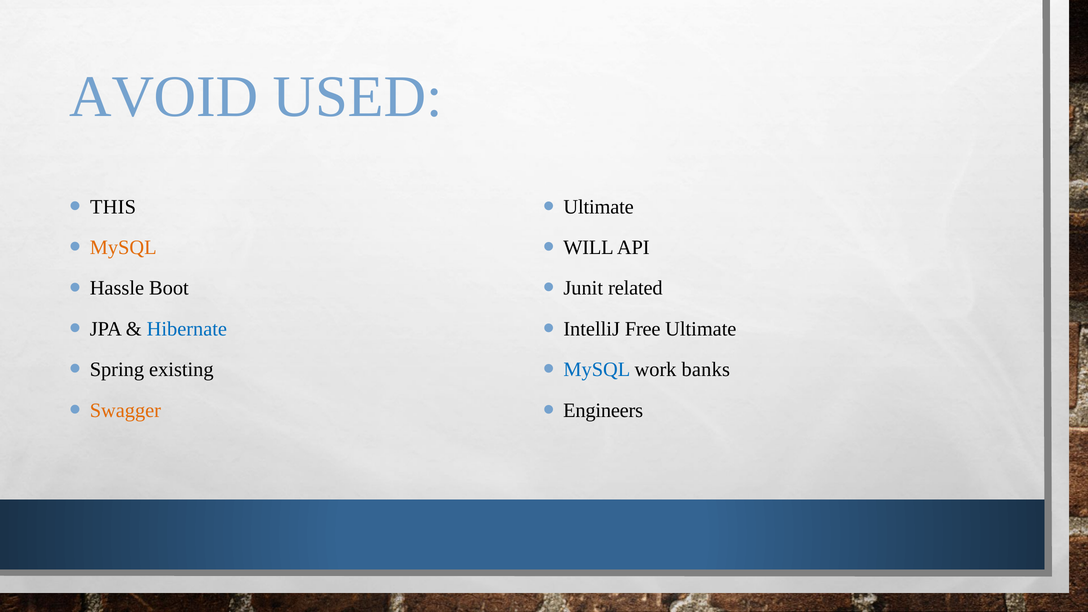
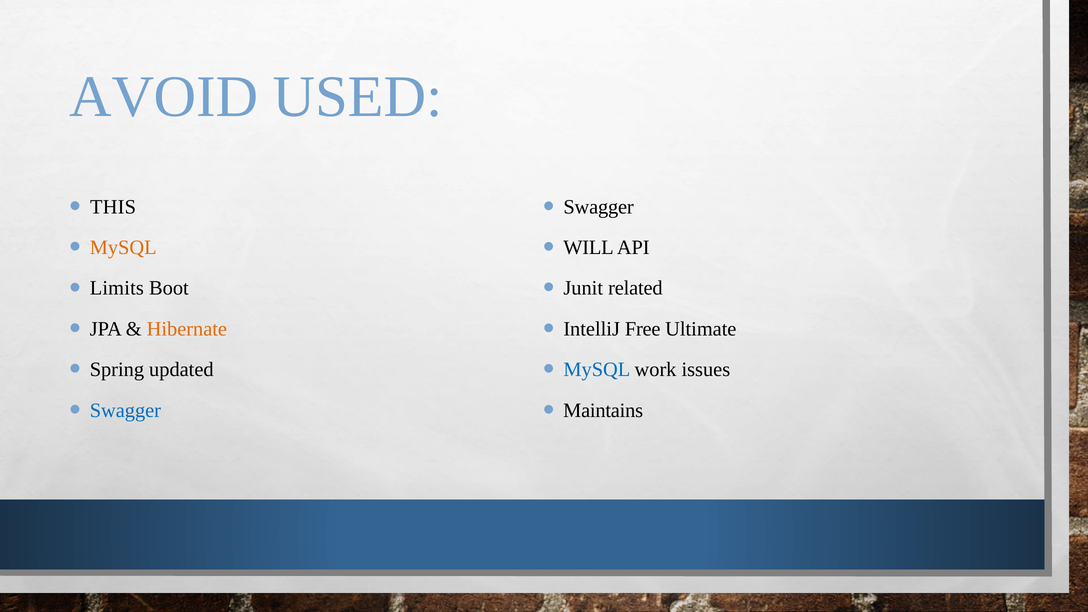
Ultimate: Ultimate -> Swagger (599, 207)
Hassle: Hassle -> Limits (117, 288)
Hibernate colour: blue -> orange (187, 329)
existing: existing -> updated (181, 370)
banks: banks -> issues (706, 370)
Swagger colour: orange -> blue (125, 410)
Engineers: Engineers -> Maintains (603, 410)
